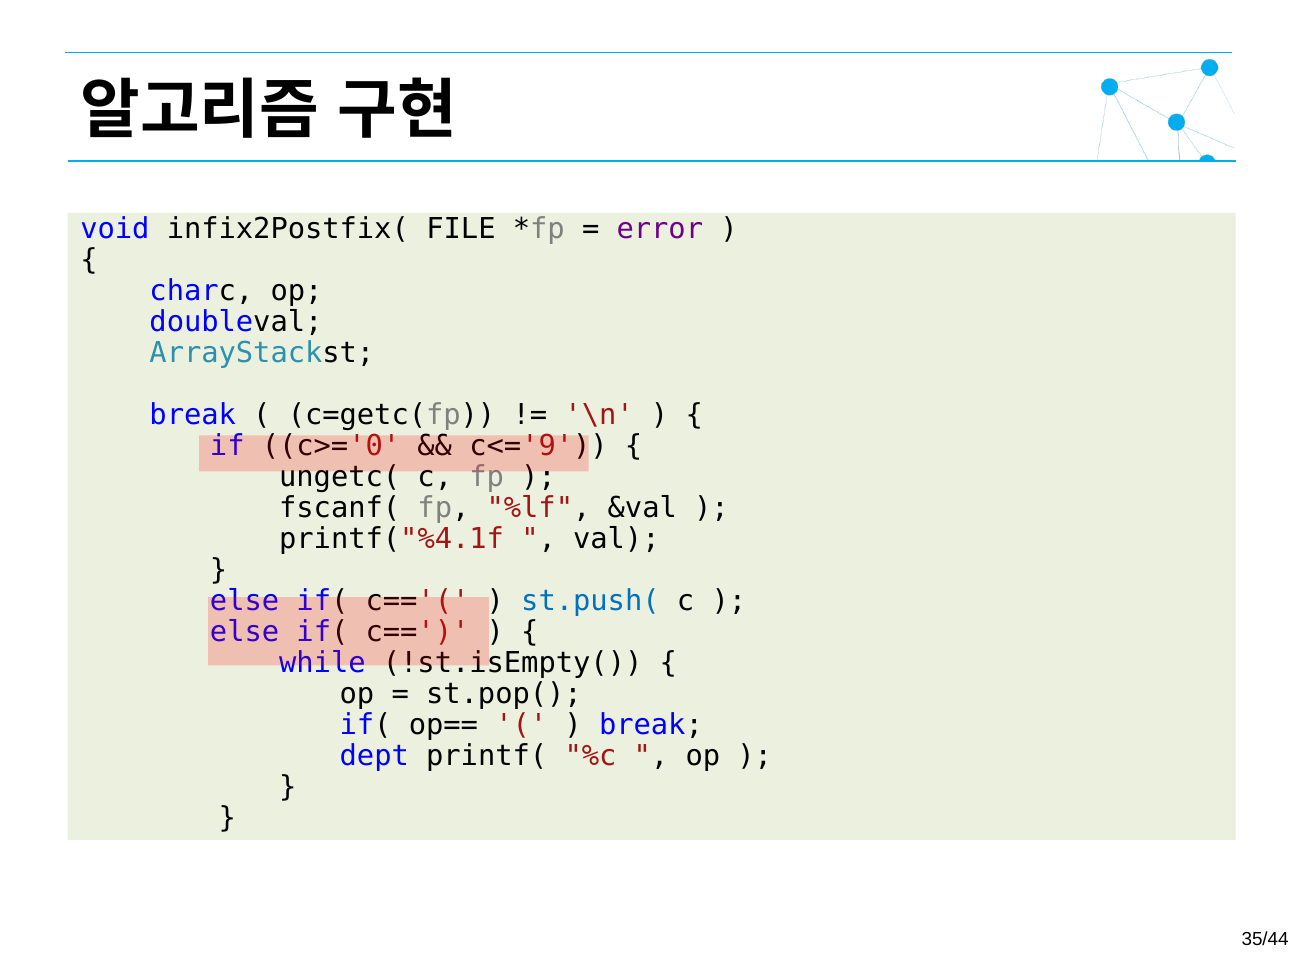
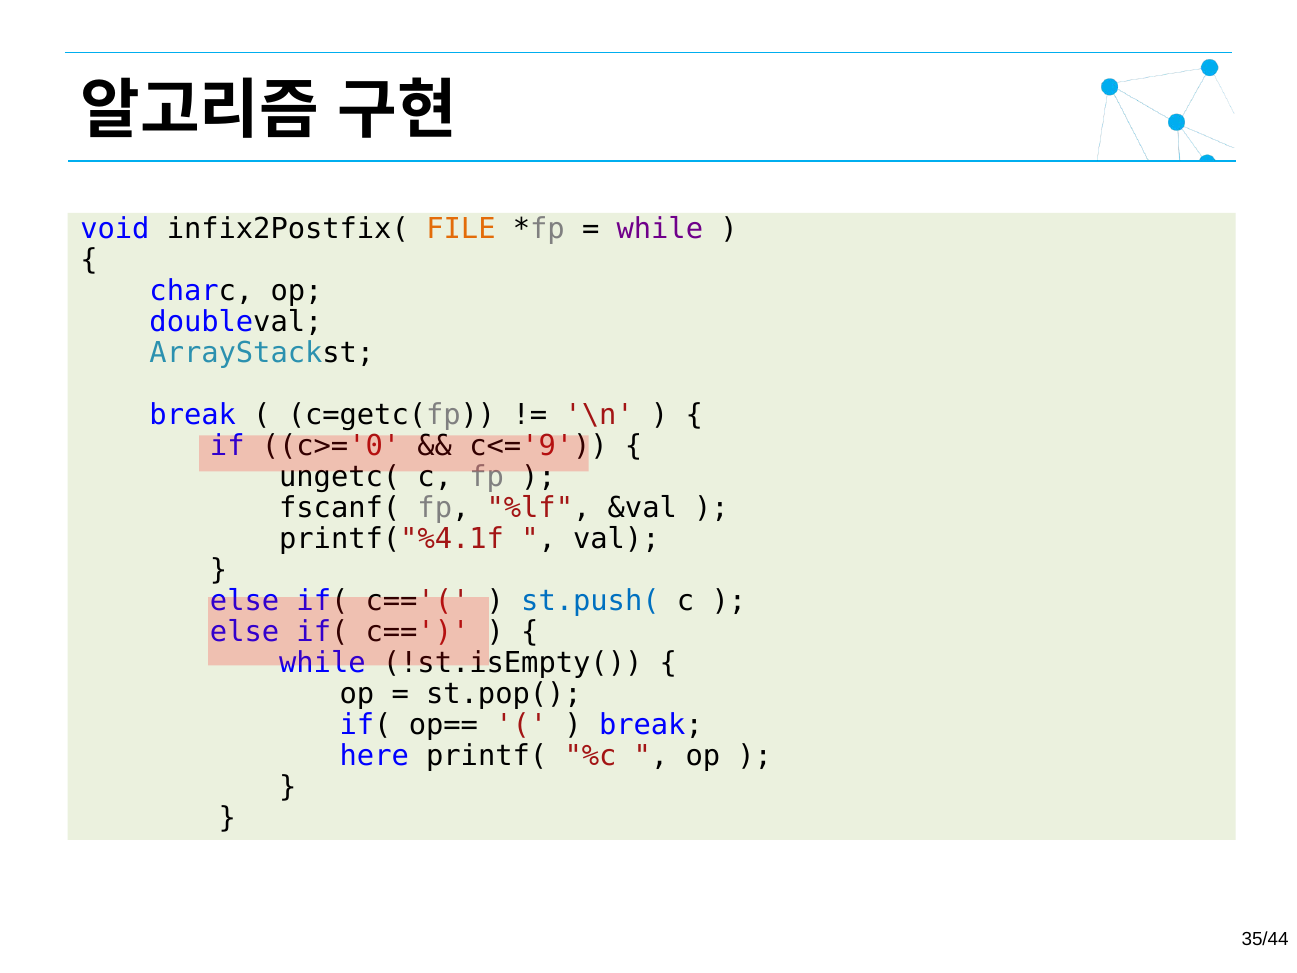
FILE colour: black -> orange (461, 229)
error: error -> while (660, 229)
dept: dept -> here (374, 756)
